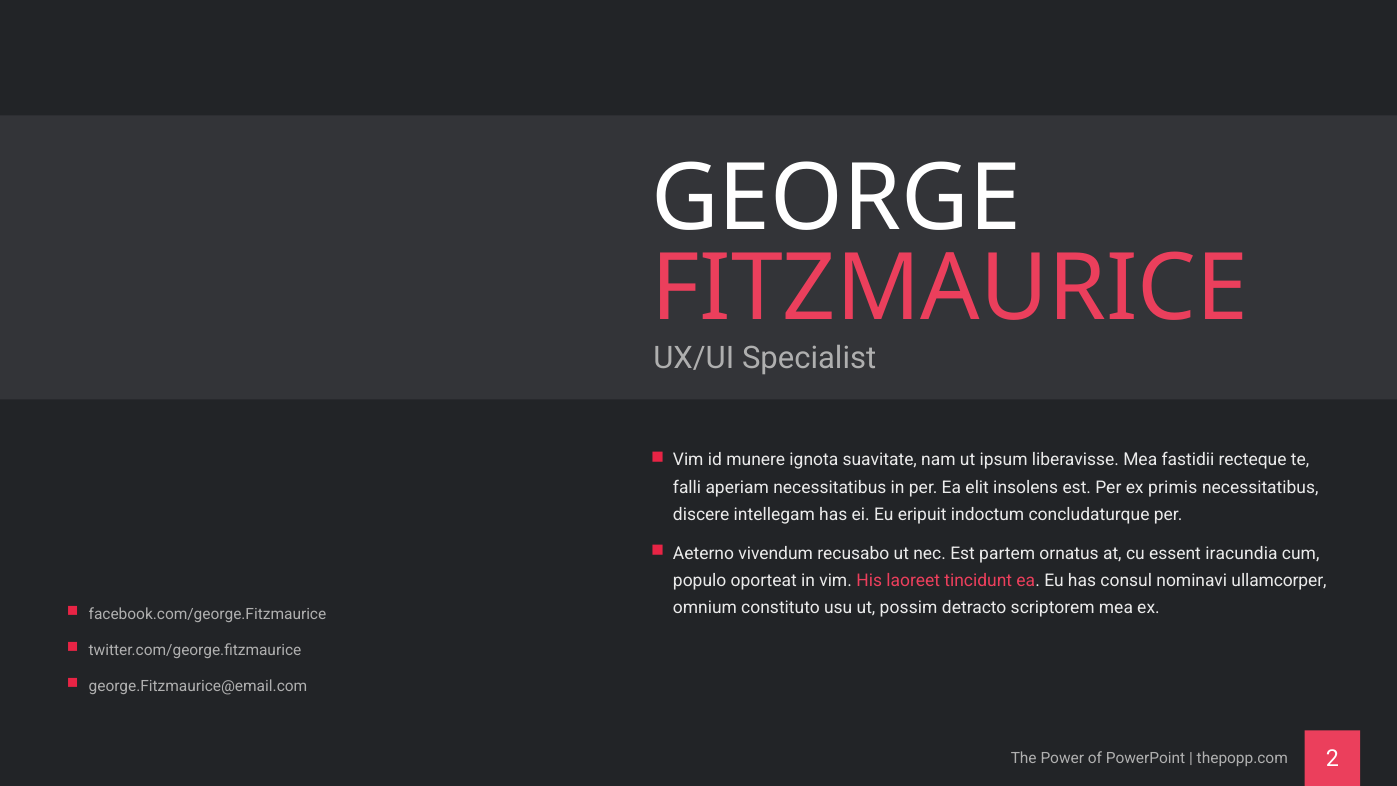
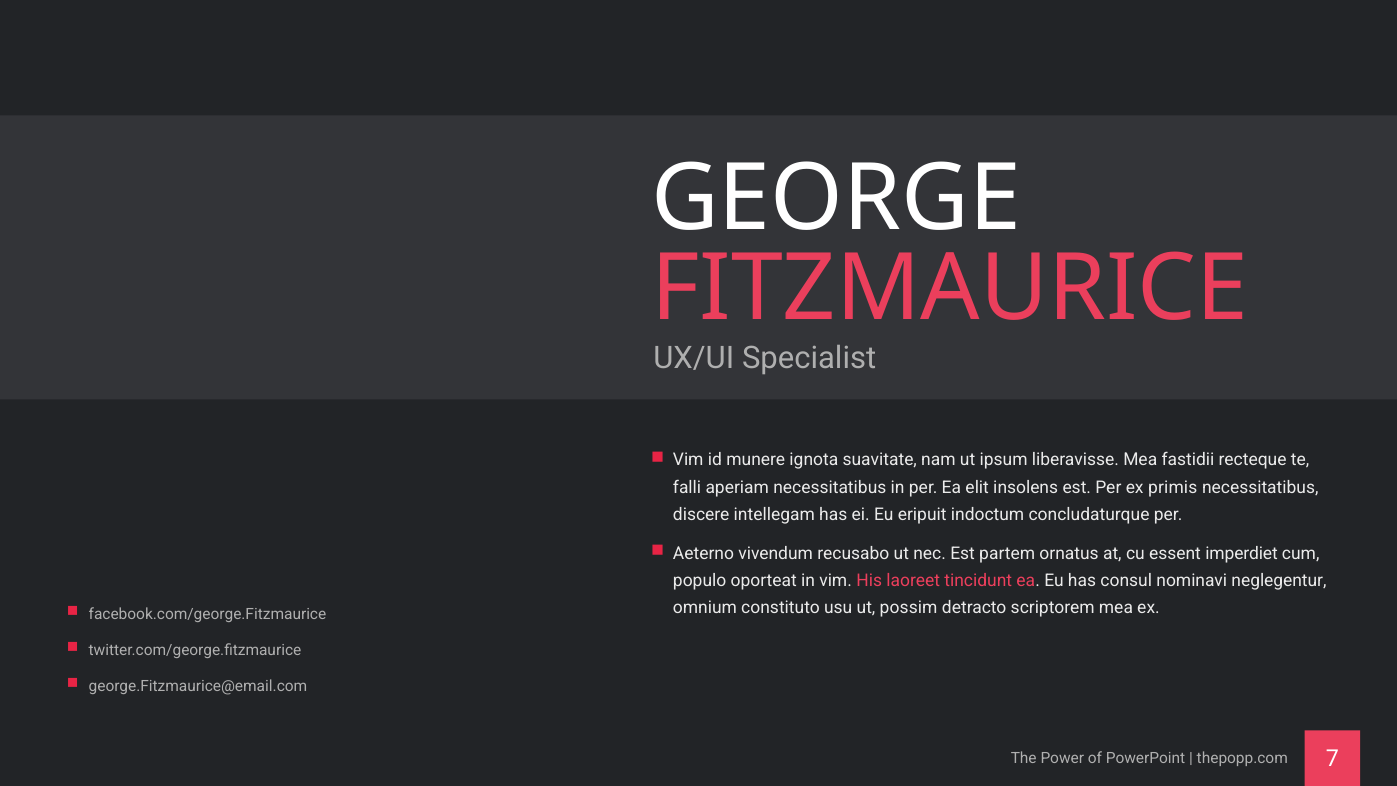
iracundia: iracundia -> imperdiet (1242, 553)
ullamcorper: ullamcorper -> neglegentur (1279, 580)
2: 2 -> 7 (1332, 758)
